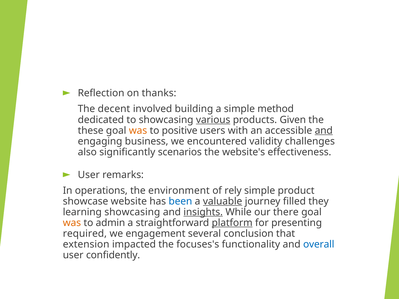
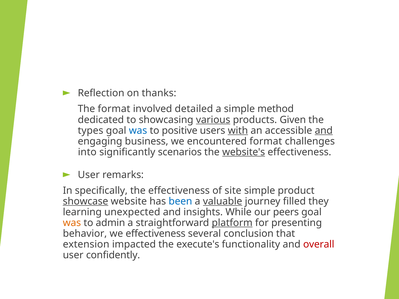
The decent: decent -> format (114, 109)
building: building -> detailed (194, 109)
these: these -> types (91, 131)
was colour: orange -> blue (138, 131)
with underline: none -> present (238, 131)
encountered validity: validity -> format (266, 141)
also: also -> into (87, 152)
website's underline: none -> present (244, 152)
operations: operations -> specifically (101, 191)
the environment: environment -> effectiveness (179, 191)
rely: rely -> site (233, 191)
showcase underline: none -> present (86, 201)
learning showcasing: showcasing -> unexpected (132, 212)
insights underline: present -> none (203, 212)
there: there -> peers (286, 212)
required: required -> behavior (85, 234)
we engagement: engagement -> effectiveness (156, 234)
focuses's: focuses's -> execute's (198, 245)
overall colour: blue -> red (319, 245)
